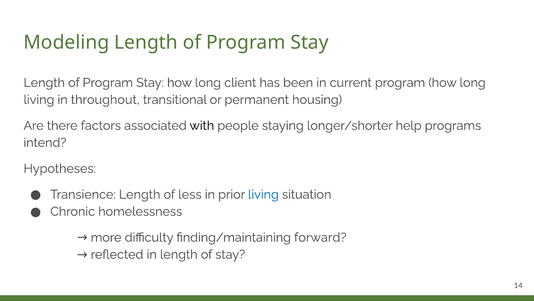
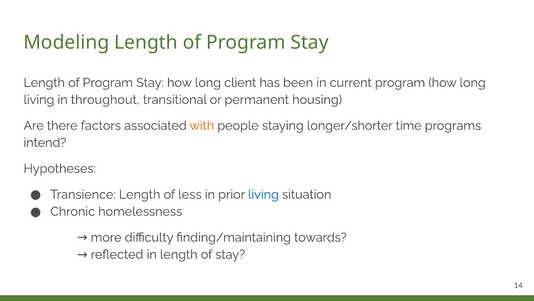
with colour: black -> orange (202, 125)
help: help -> time (409, 125)
forward: forward -> towards (320, 237)
